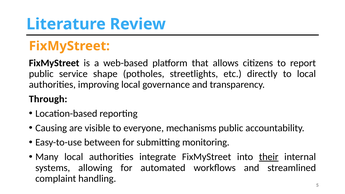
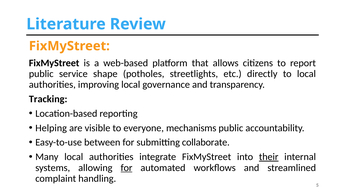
Through: Through -> Tracking (48, 99)
Causing: Causing -> Helping (51, 128)
monitoring: monitoring -> collaborate (206, 142)
for underline: none -> present (127, 168)
